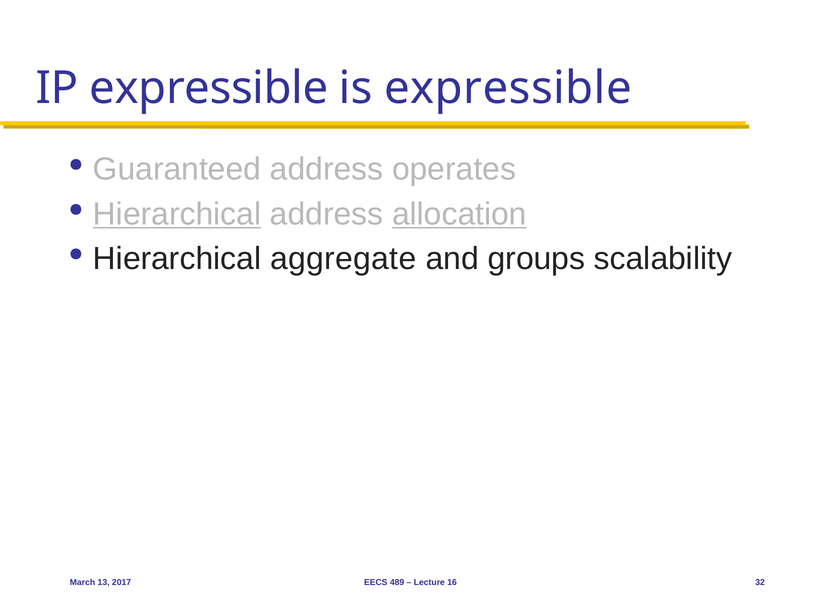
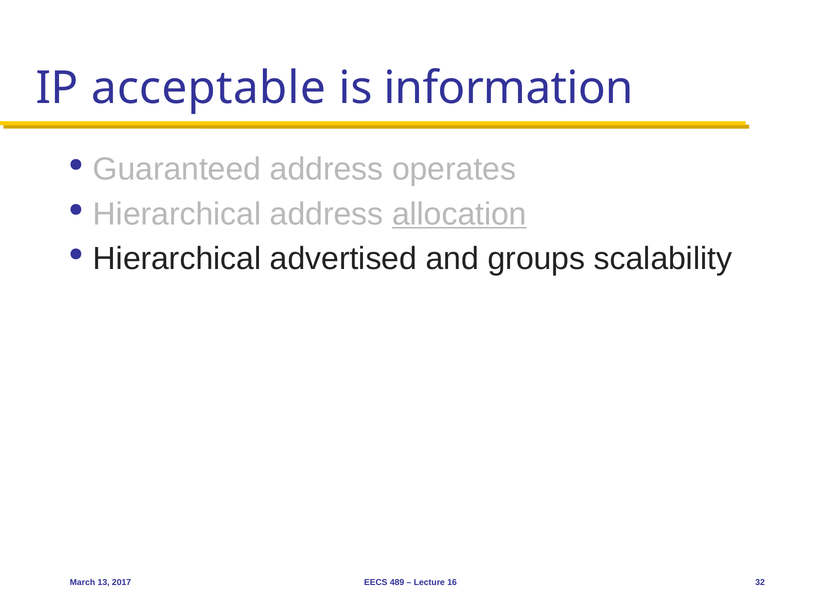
IP expressible: expressible -> acceptable (208, 88)
is expressible: expressible -> information (509, 88)
Hierarchical underline: present -> none (177, 214)
aggregate: aggregate -> advertised (343, 259)
